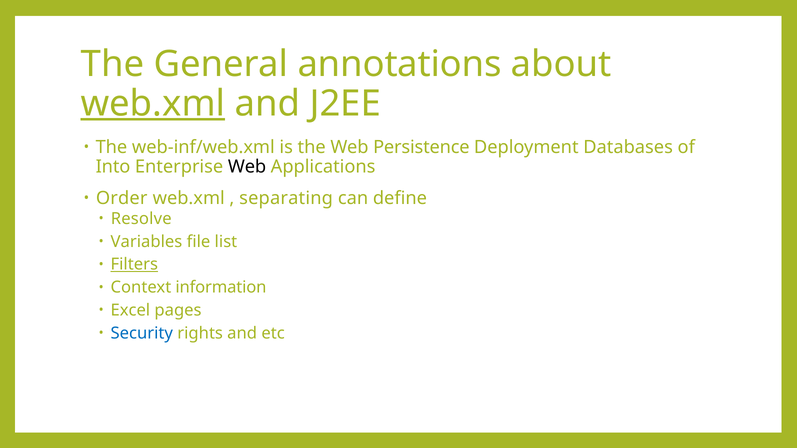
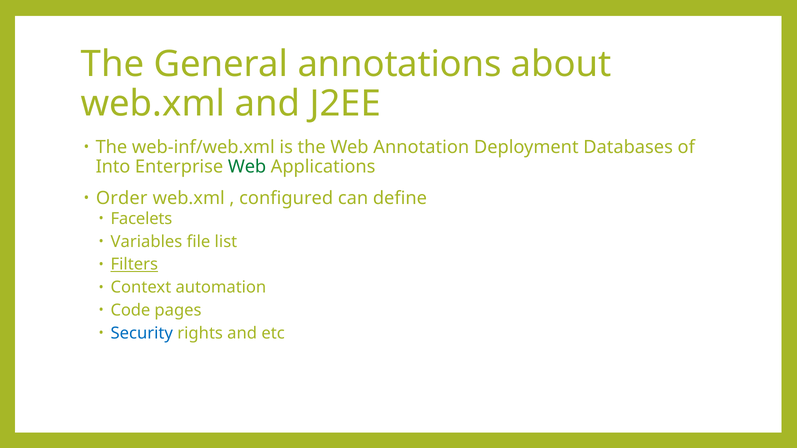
web.xml underline: present -> none (153, 104)
Persistence: Persistence -> Annotation (421, 147)
Web colour: black -> green (247, 167)
separating: separating -> configured (286, 198)
Resolve: Resolve -> Facelets (141, 219)
information: information -> automation (221, 288)
Excel: Excel -> Code (130, 310)
